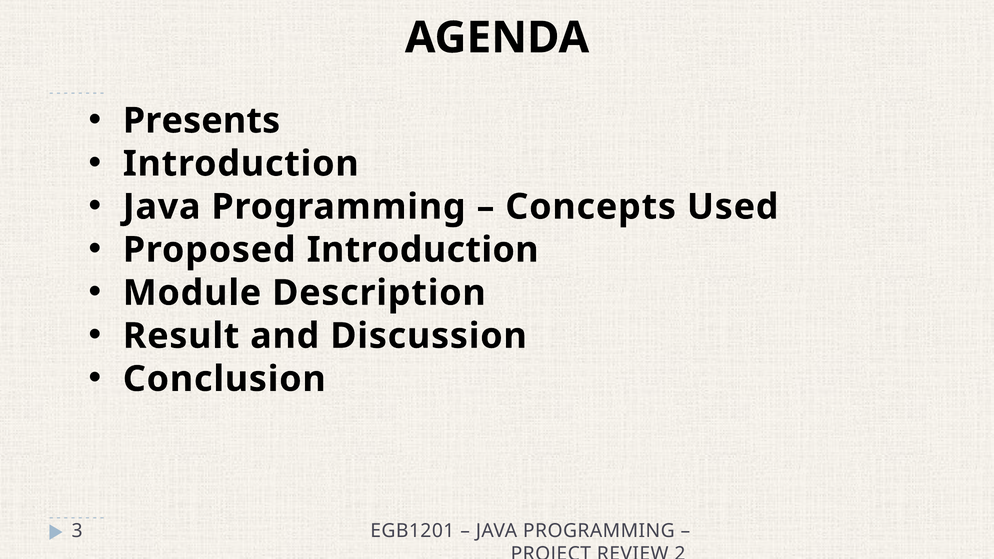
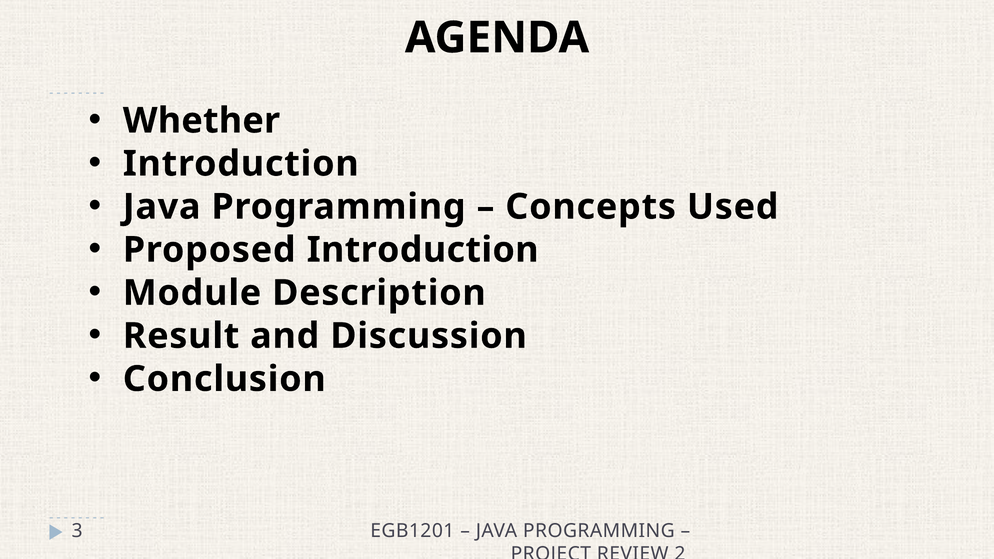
Presents: Presents -> Whether (201, 121)
